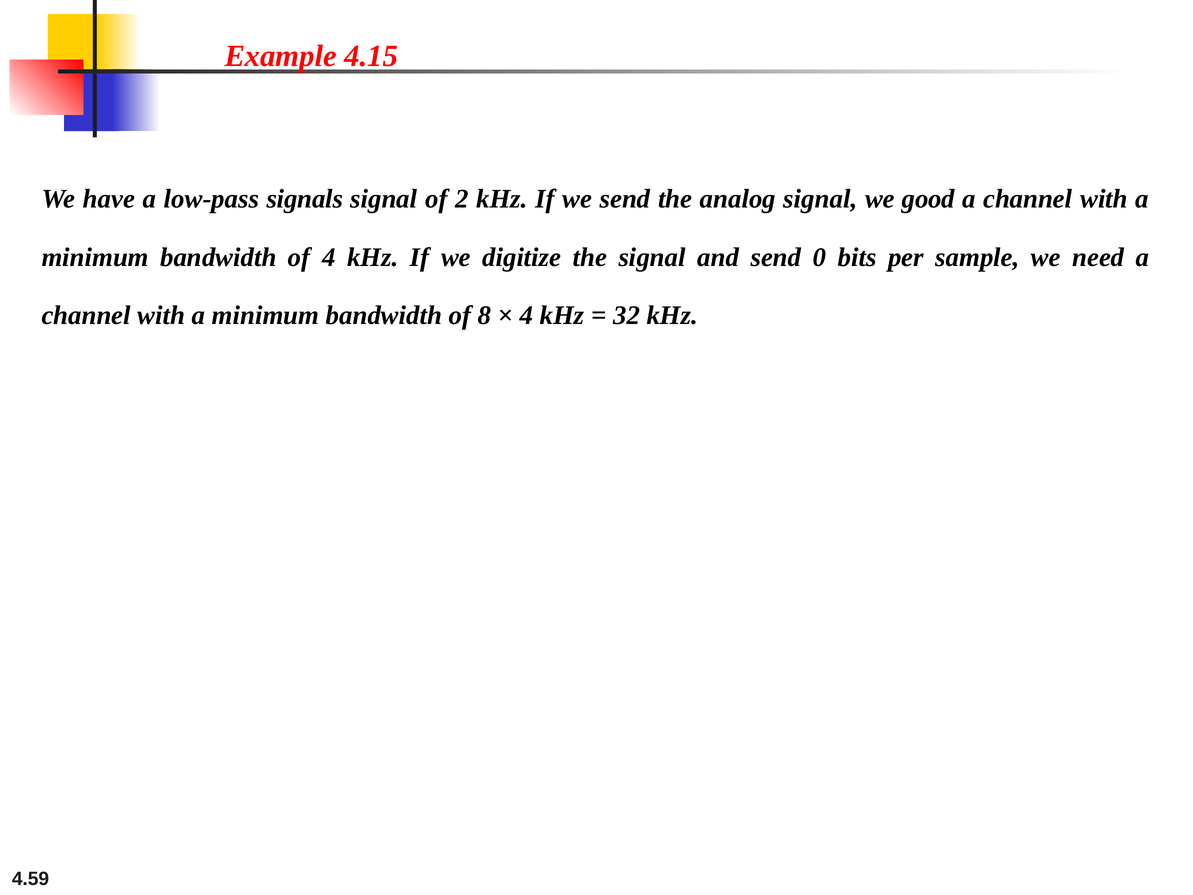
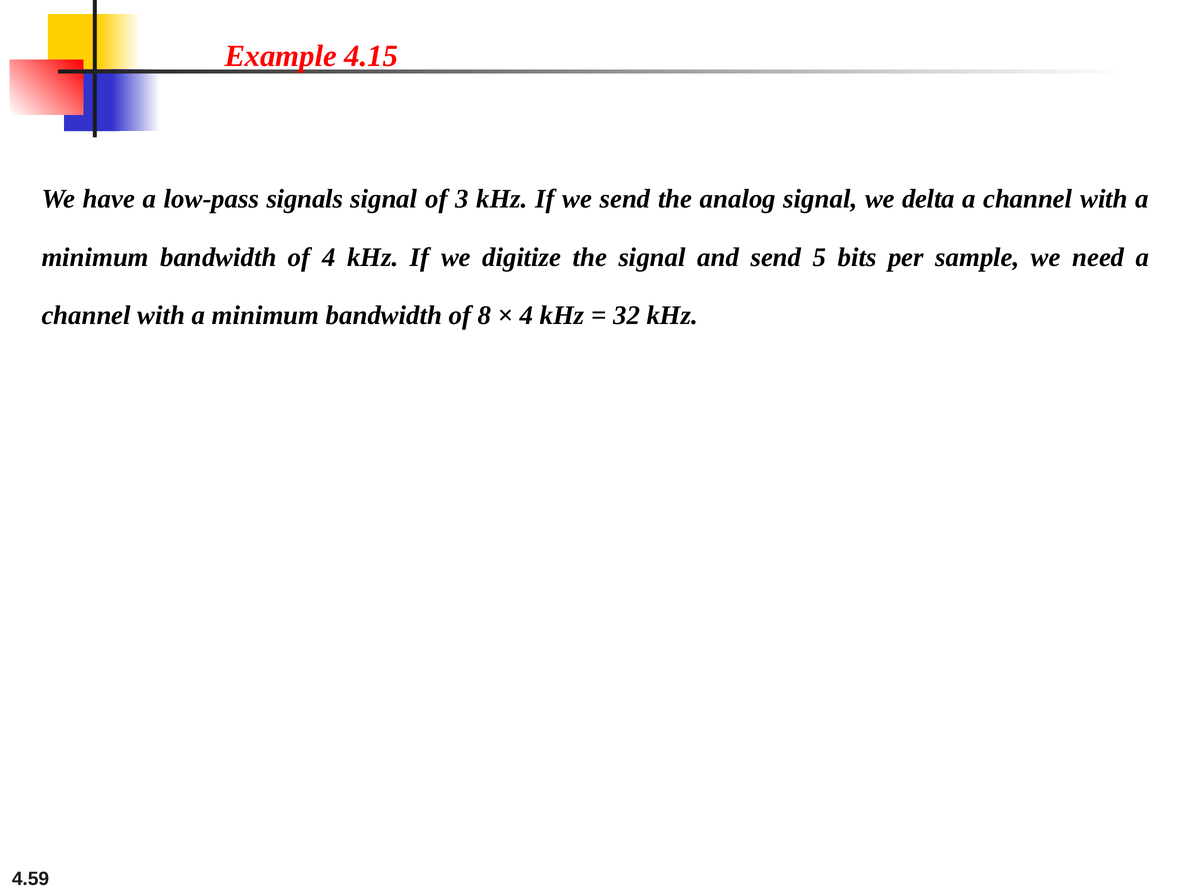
2: 2 -> 3 (462, 199)
good: good -> delta (928, 199)
0: 0 -> 5 (819, 257)
